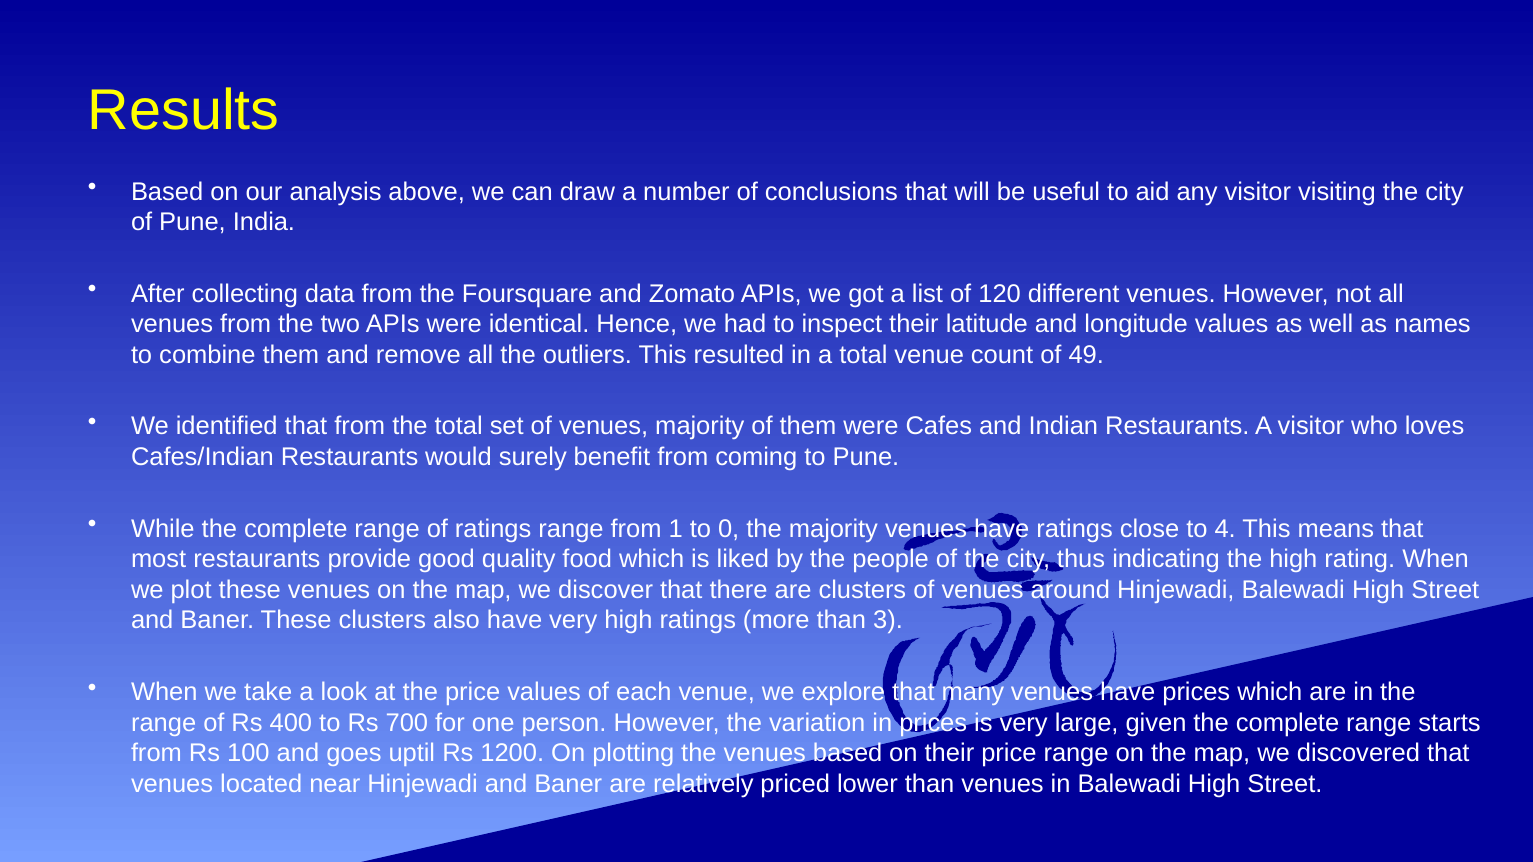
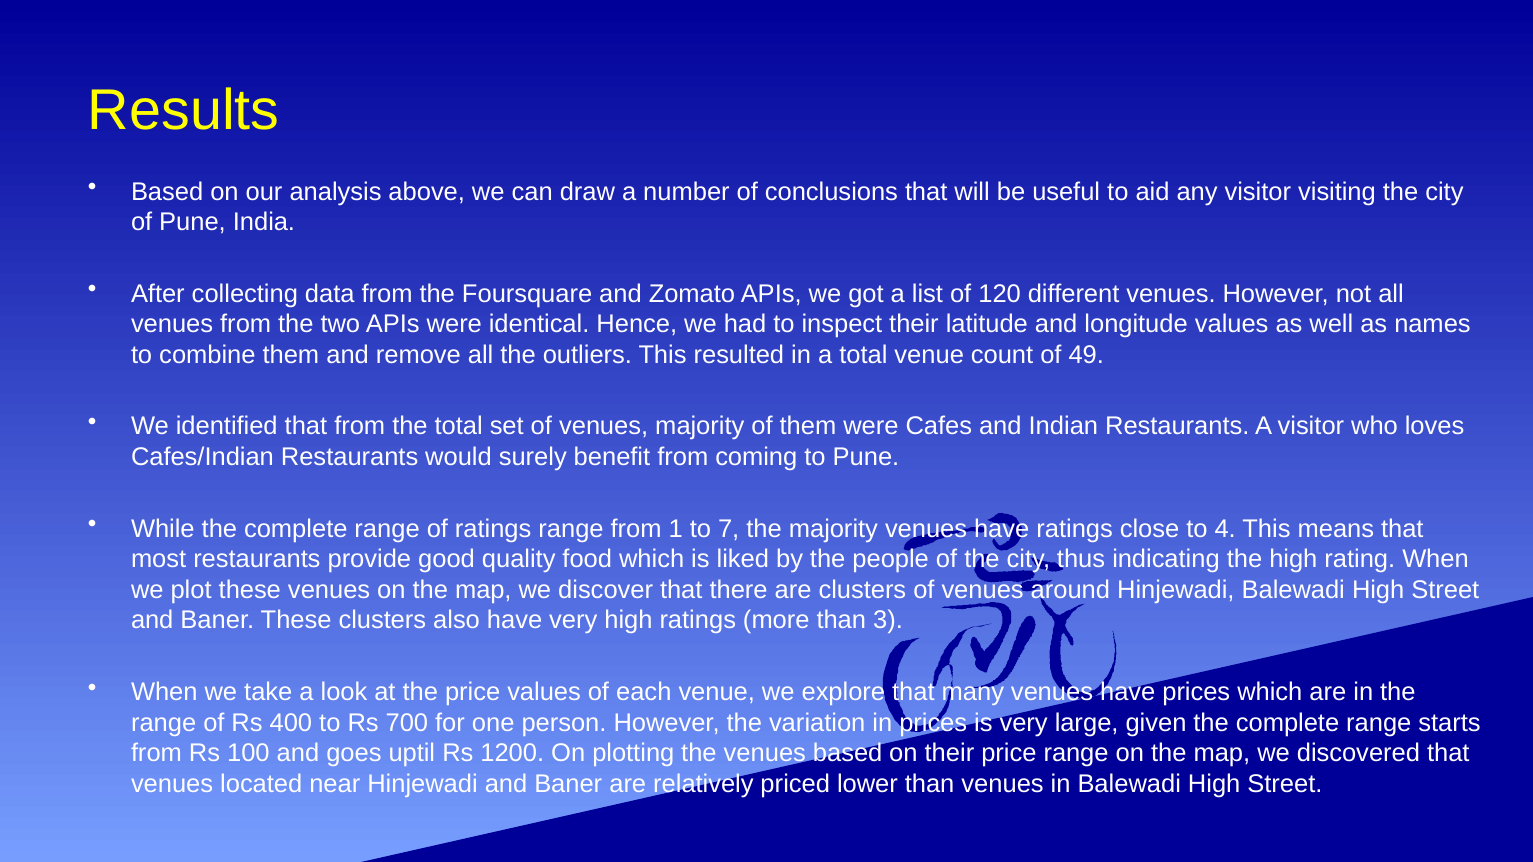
0: 0 -> 7 (729, 529)
